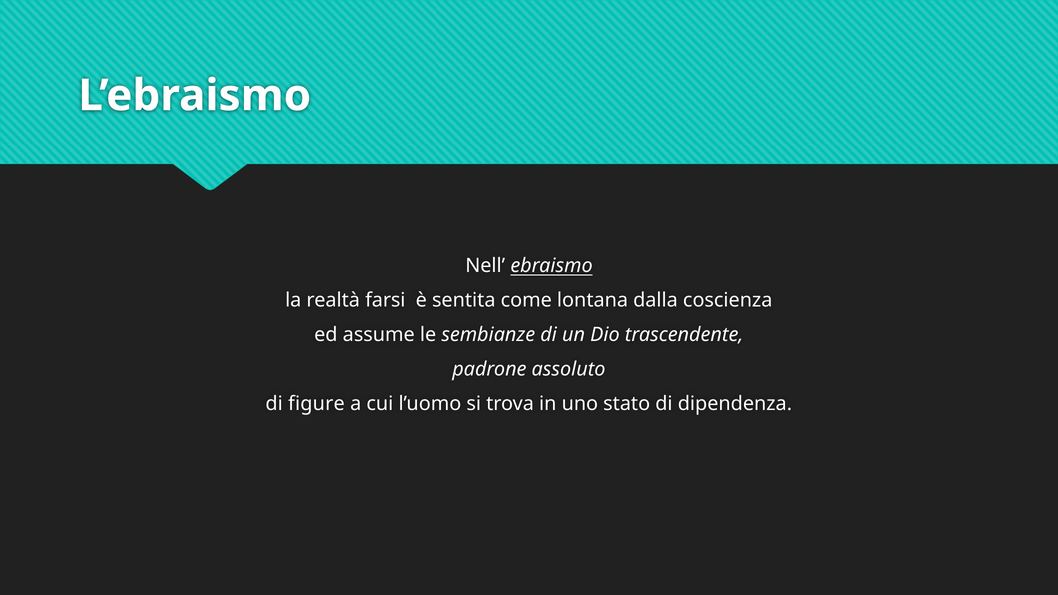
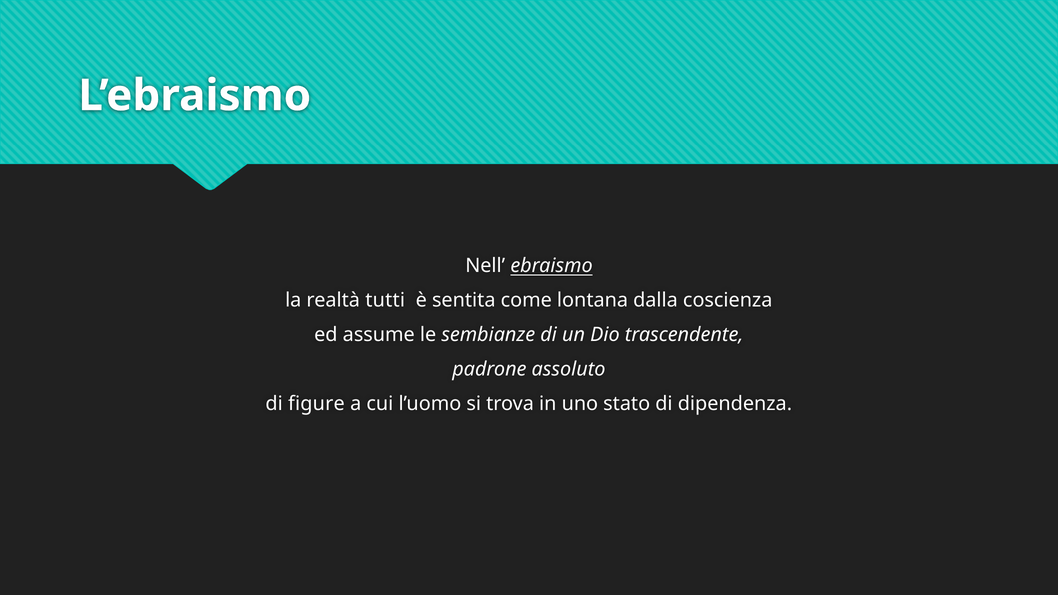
farsi: farsi -> tutti (385, 300)
